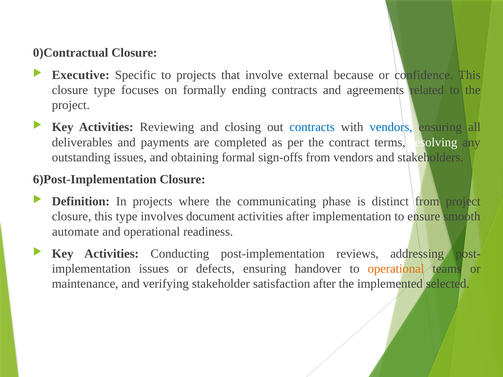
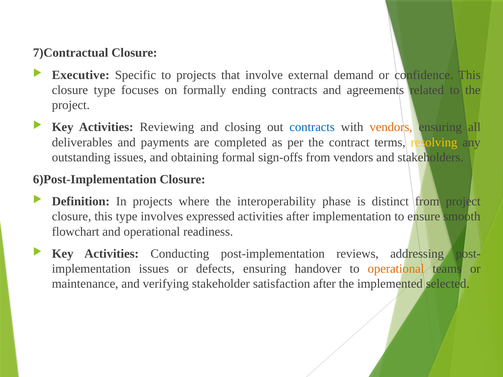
0)Contractual: 0)Contractual -> 7)Contractual (71, 53)
because: because -> demand (354, 75)
vendors colour: blue -> orange (391, 127)
resolving colour: white -> yellow (434, 142)
communicating: communicating -> interoperability (277, 202)
document: document -> expressed (210, 217)
automate: automate -> flowchart (76, 232)
